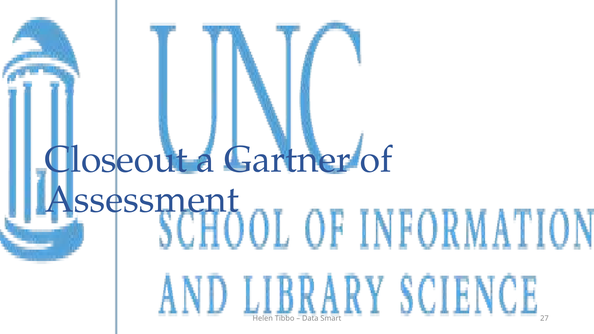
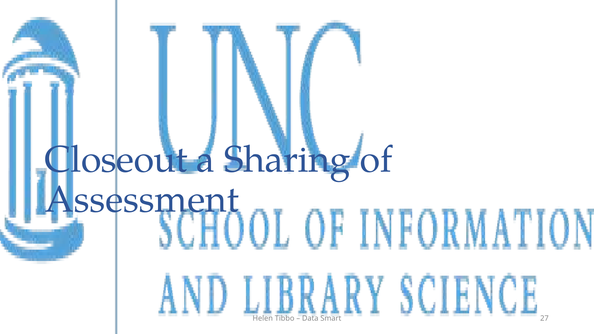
Gartner: Gartner -> Sharing (287, 160)
